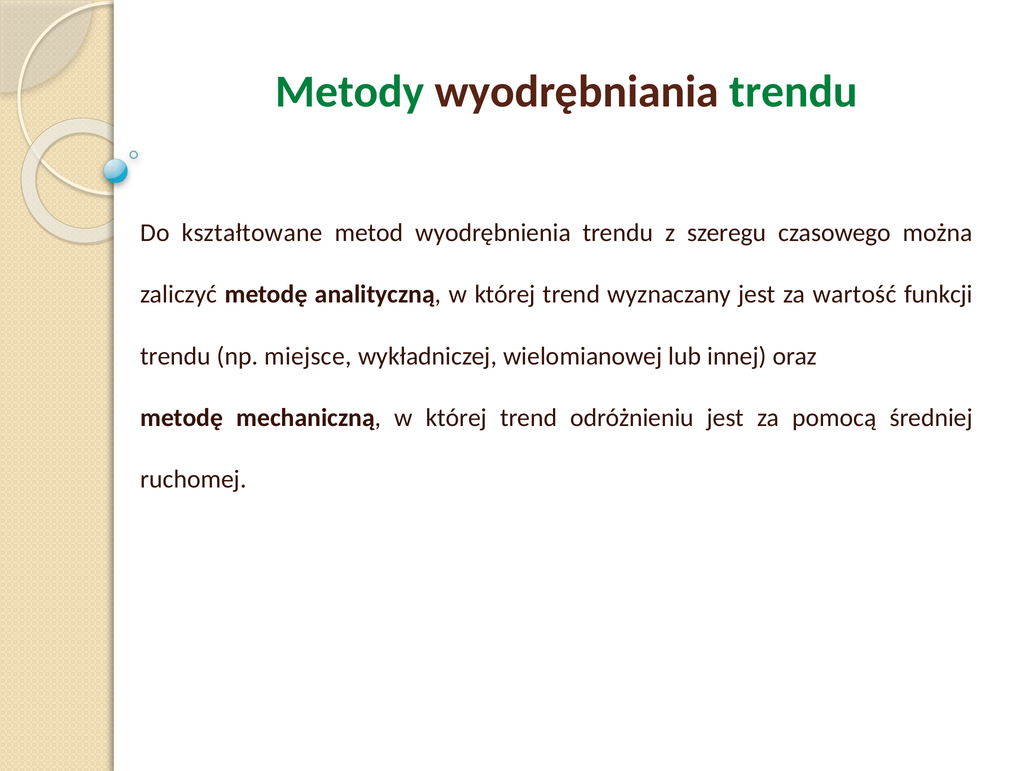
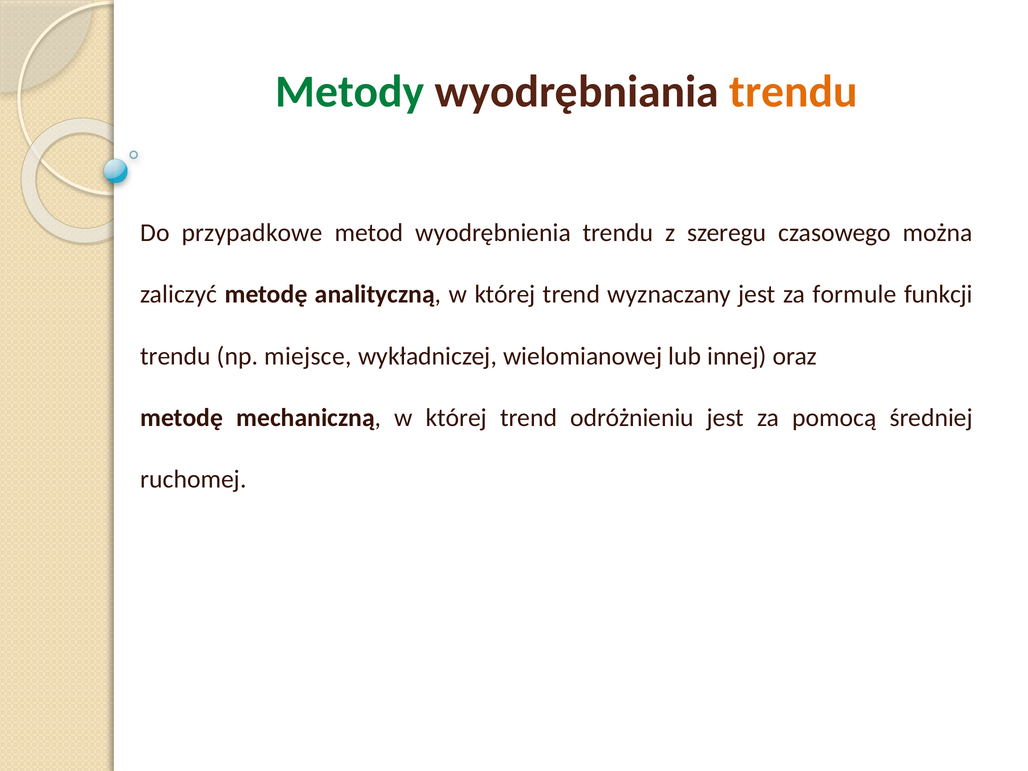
trendu colour: green -> orange (794, 92)
kształtowane: kształtowane -> przypadkowe (252, 233)
wartość: wartość -> formule (855, 294)
